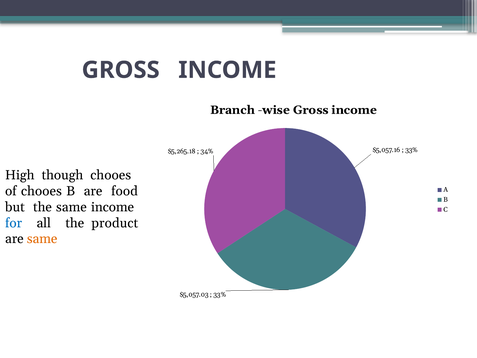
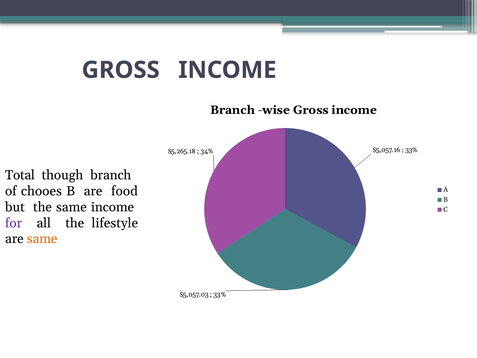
High: High -> Total (20, 175)
though chooes: chooes -> branch (111, 175)
for colour: blue -> purple (14, 223)
product: product -> lifestyle (115, 223)
